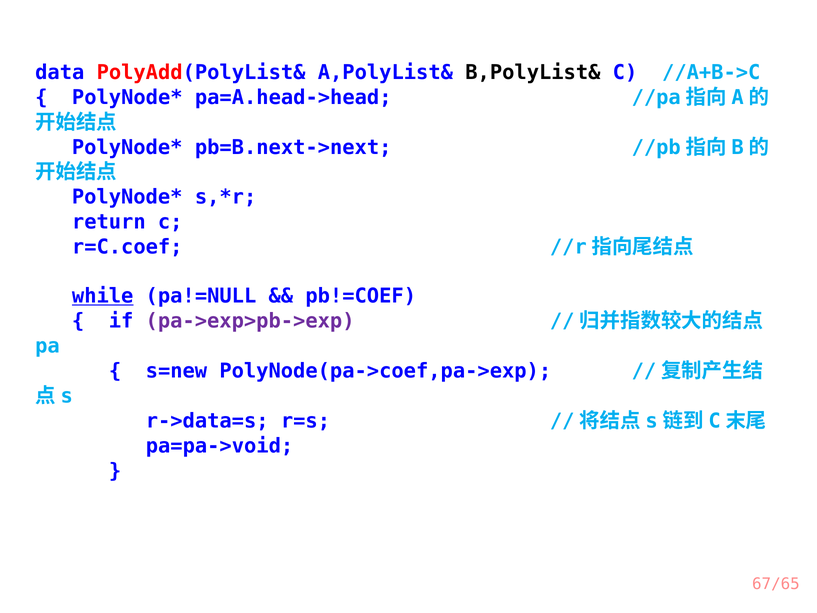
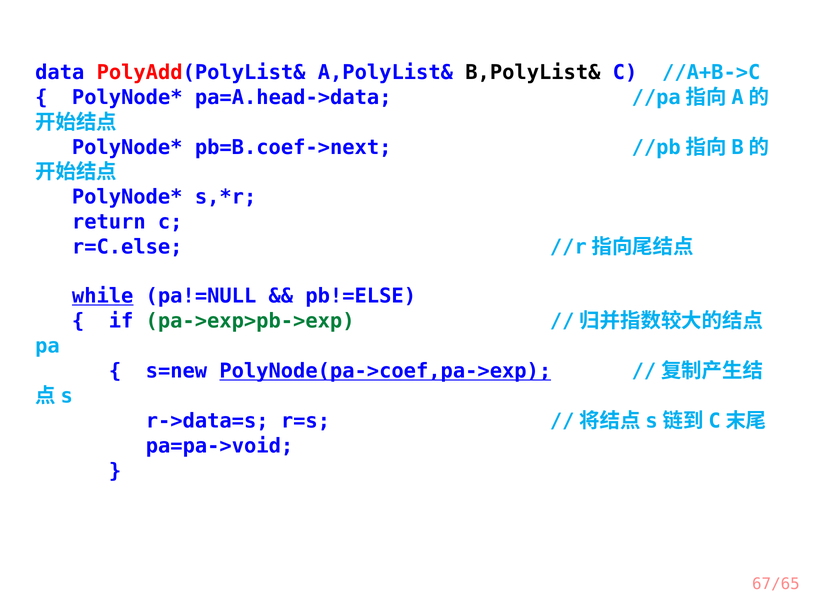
pa=A.head->head: pa=A.head->head -> pa=A.head->data (293, 97)
pb=B.next->next: pb=B.next->next -> pb=B.coef->next (293, 147)
r=C.coef: r=C.coef -> r=C.else (127, 247)
pb!=COEF: pb!=COEF -> pb!=ELSE (361, 296)
pa->exp>pb->exp colour: purple -> green (250, 321)
PolyNode(pa->coef,pa->exp underline: none -> present (385, 371)
